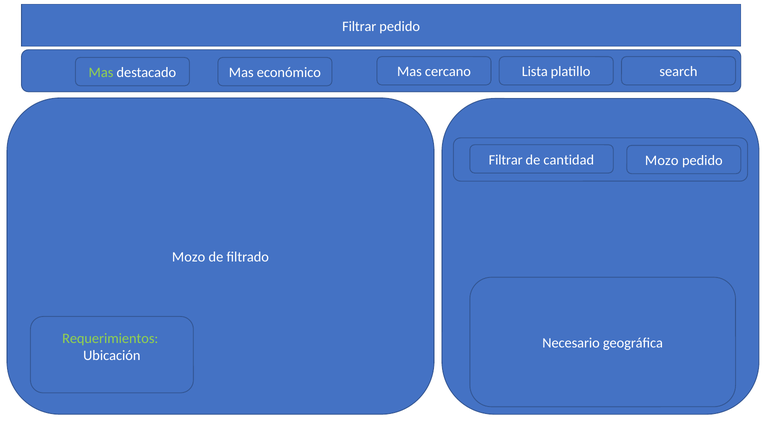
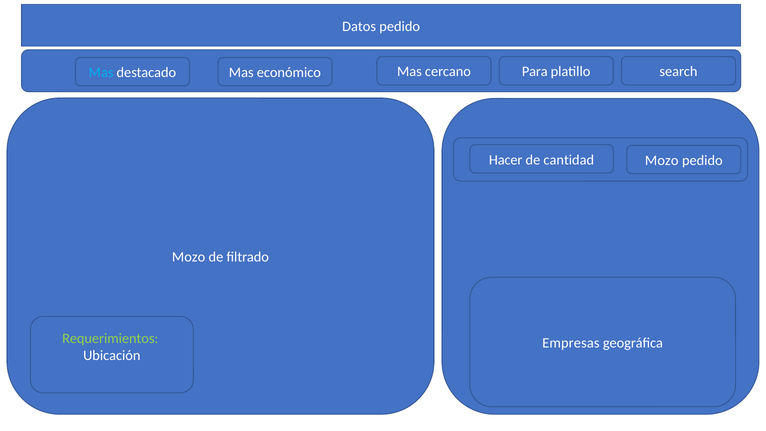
Filtrar: Filtrar -> Datos (359, 26)
Lista: Lista -> Para (535, 72)
Mas colour: light green -> light blue (101, 73)
Filtrar: Filtrar -> Hacer (506, 160)
Necesario: Necesario -> Empresas (571, 343)
